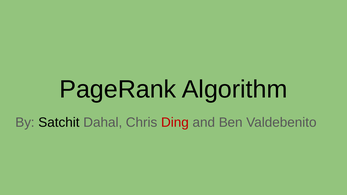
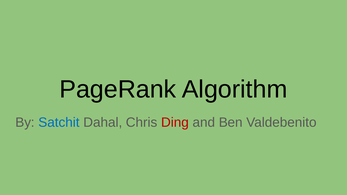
Satchit colour: black -> blue (59, 122)
